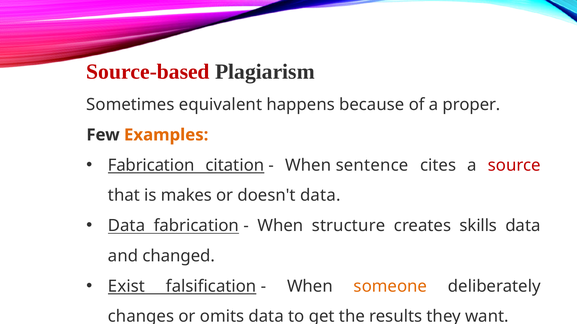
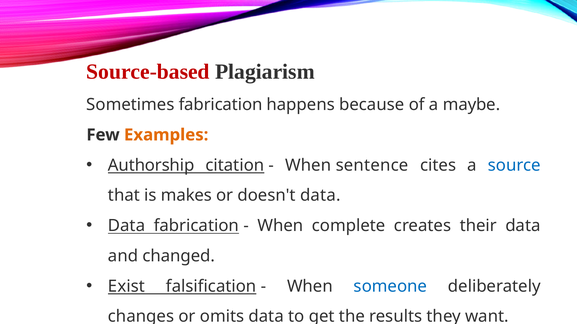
Sometimes equivalent: equivalent -> fabrication (221, 105)
proper: proper -> maybe (471, 105)
Fabrication: Fabrication -> Authorship (151, 165)
source colour: red -> blue (514, 165)
structure: structure -> complete (349, 226)
skills: skills -> their (478, 226)
someone colour: orange -> blue (390, 287)
